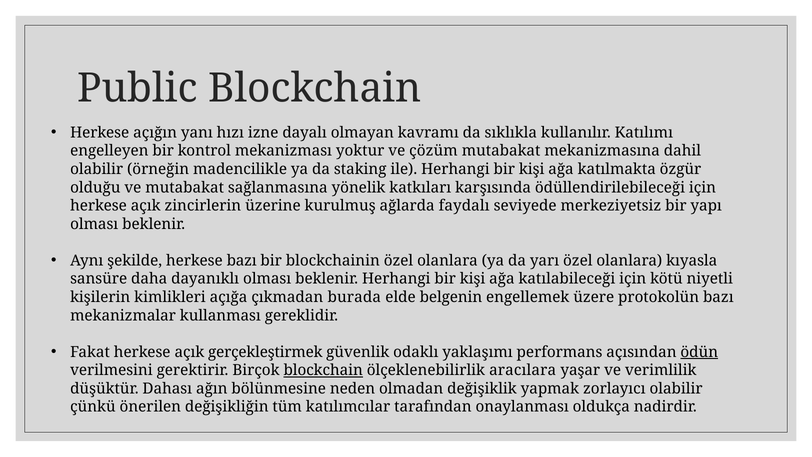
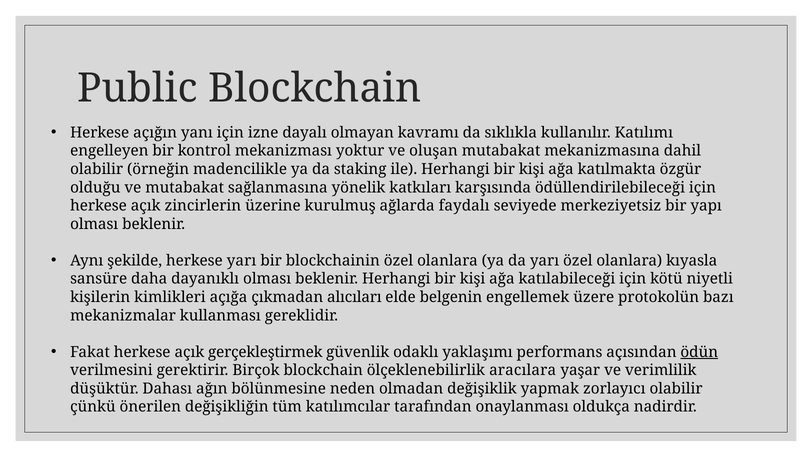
yanı hızı: hızı -> için (230, 133)
çözüm: çözüm -> oluşan (433, 151)
herkese bazı: bazı -> yarı (242, 260)
burada: burada -> alıcıları (354, 297)
blockchain underline: present -> none (323, 370)
